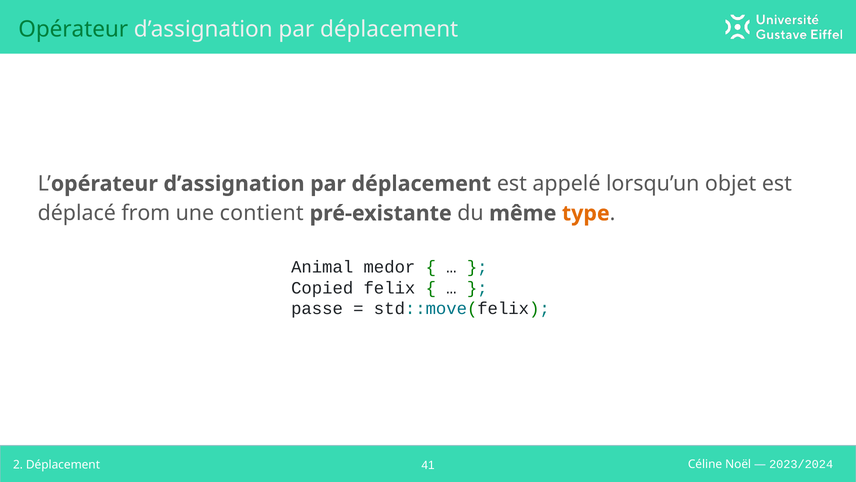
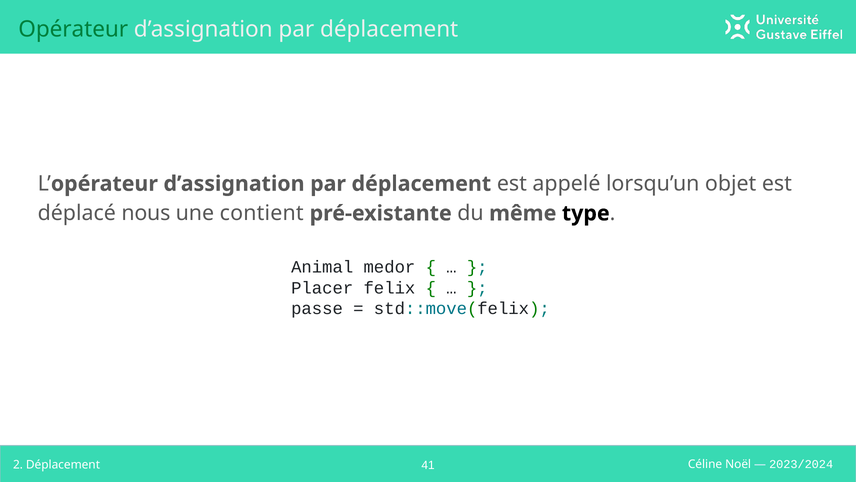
from: from -> nous (146, 213)
type colour: orange -> black (586, 213)
Copied: Copied -> Placer (322, 288)
